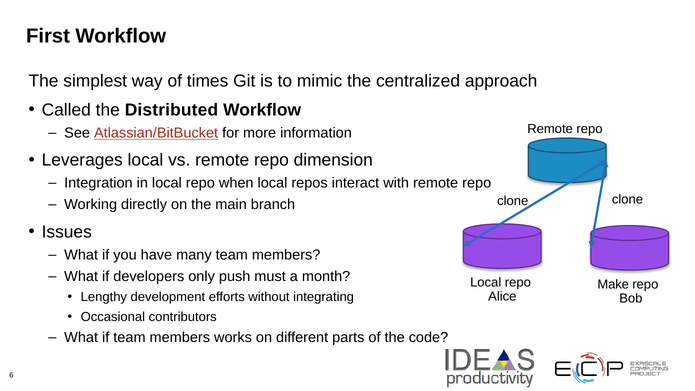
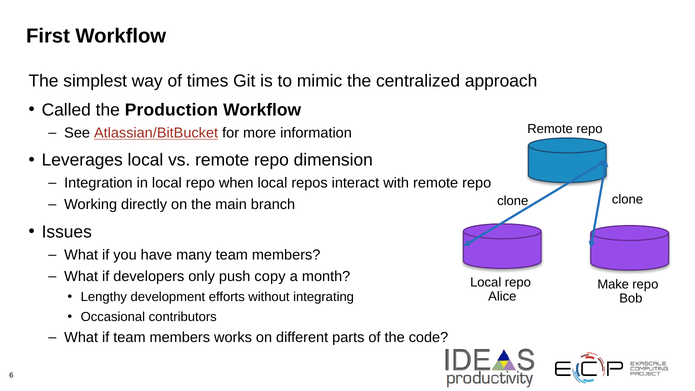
Distributed: Distributed -> Production (171, 110)
must: must -> copy (270, 276)
